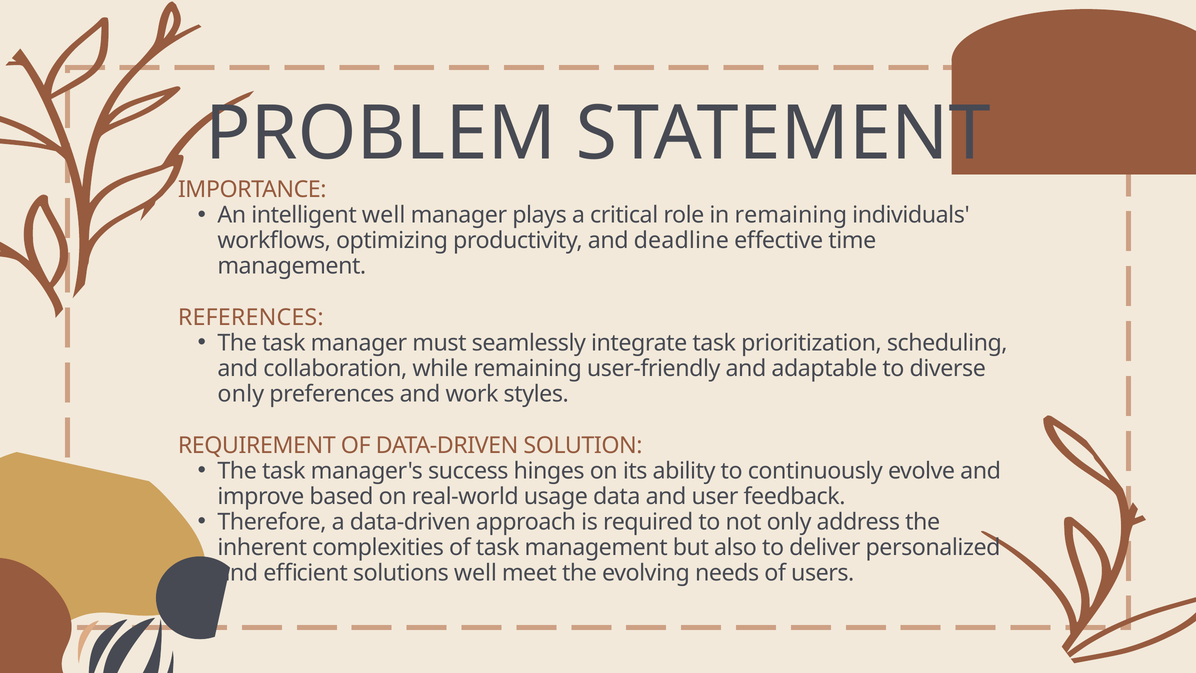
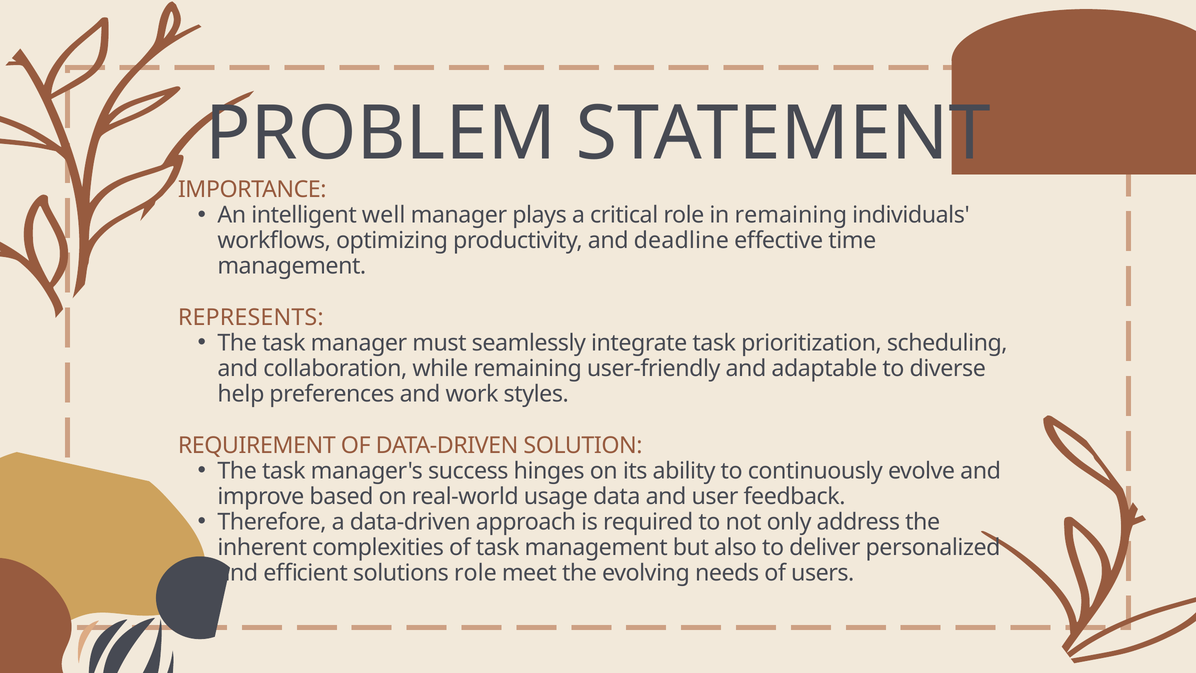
REFERENCES: REFERENCES -> REPRESENTS (251, 317)
only: only -> help (241, 394)
solutions well: well -> role (475, 573)
